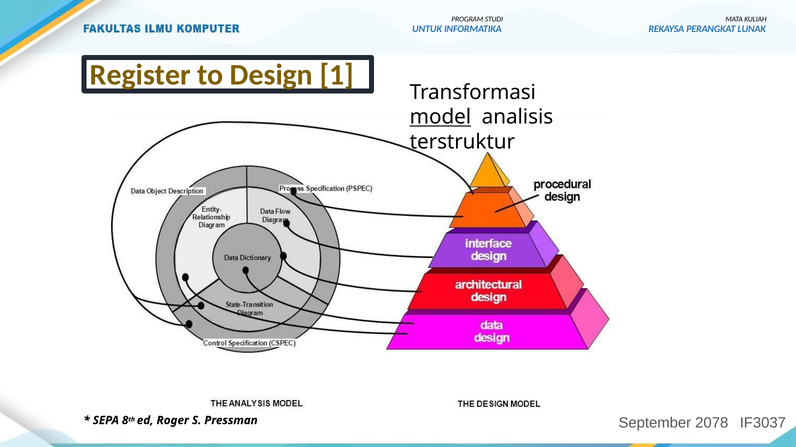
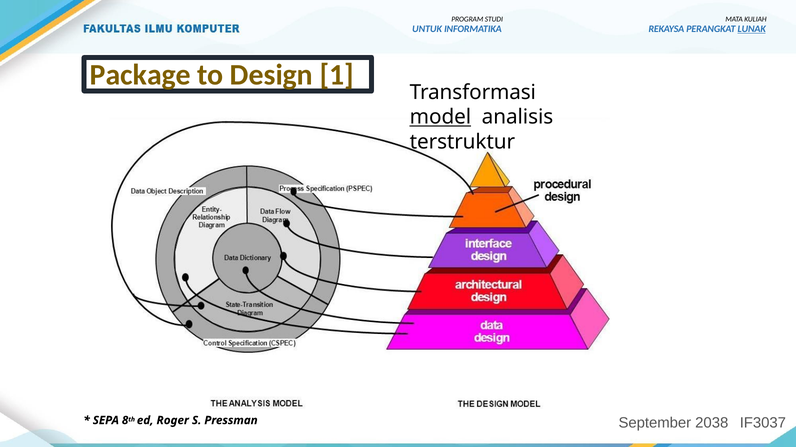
LUNAK underline: none -> present (752, 29)
Register: Register -> Package (140, 75)
2078: 2078 -> 2038 (712, 424)
